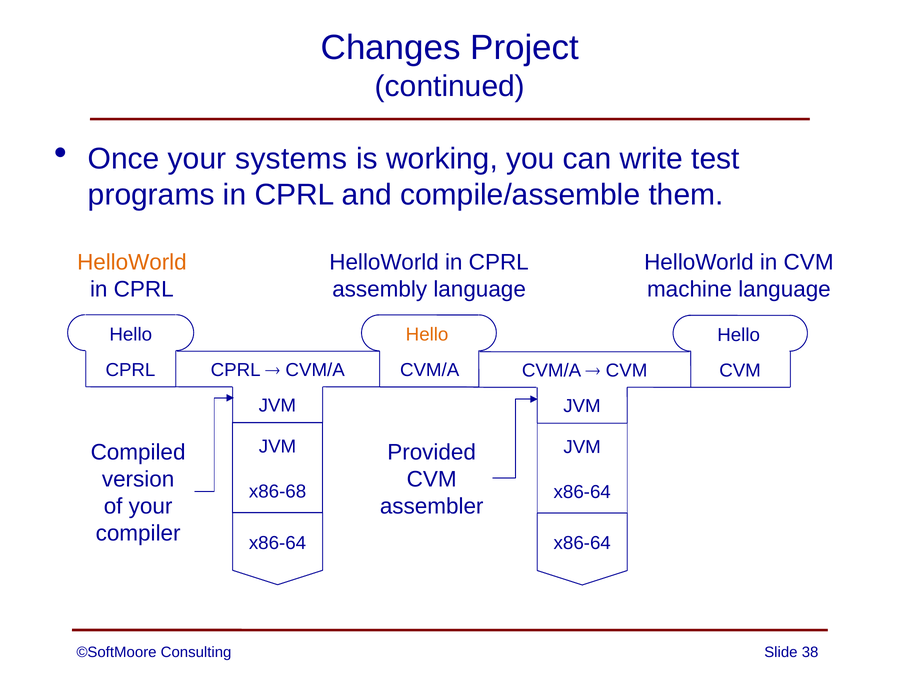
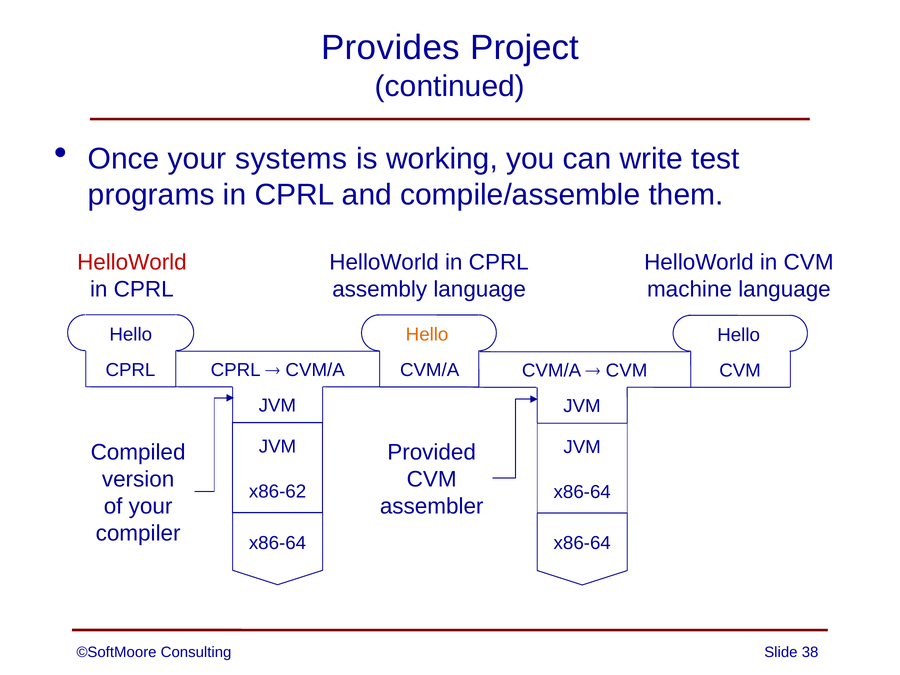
Changes: Changes -> Provides (391, 47)
HelloWorld colour: orange -> red (132, 262)
x86-68: x86-68 -> x86-62 (278, 491)
